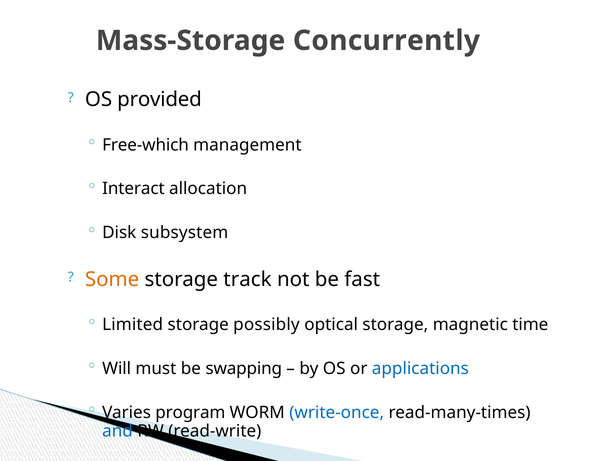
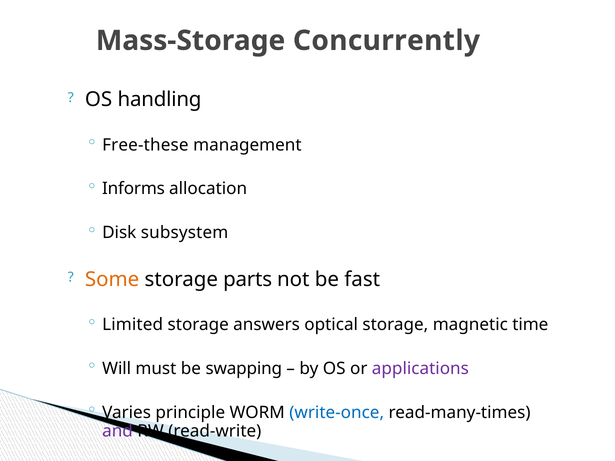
provided: provided -> handling (160, 100)
Free-which: Free-which -> Free-these (145, 145)
Interact: Interact -> Informs (133, 189)
track: track -> parts (248, 280)
possibly: possibly -> answers (267, 325)
applications colour: blue -> purple (420, 369)
program: program -> principle (190, 413)
and colour: blue -> purple (118, 431)
